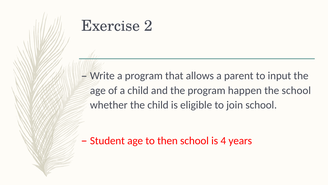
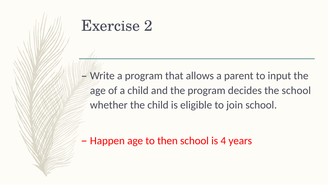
happen: happen -> decides (245, 90)
Student: Student -> Happen (107, 140)
